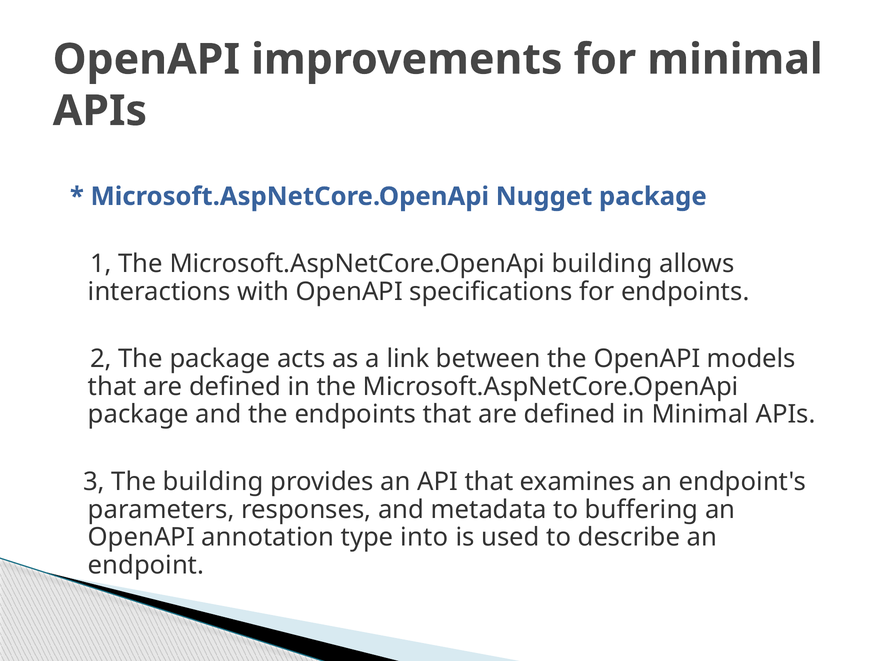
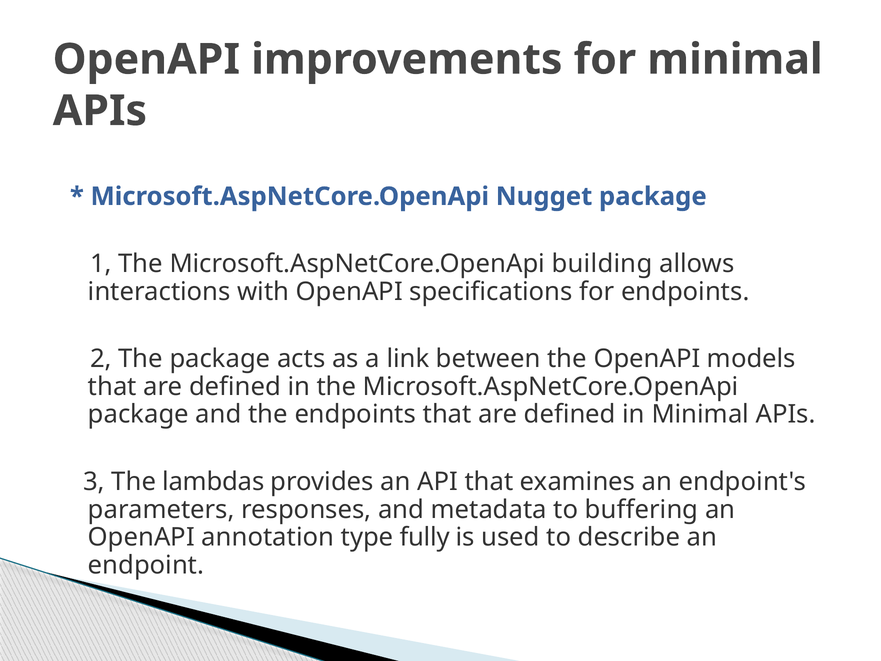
The building: building -> lambdas (213, 482)
into: into -> fully (425, 537)
